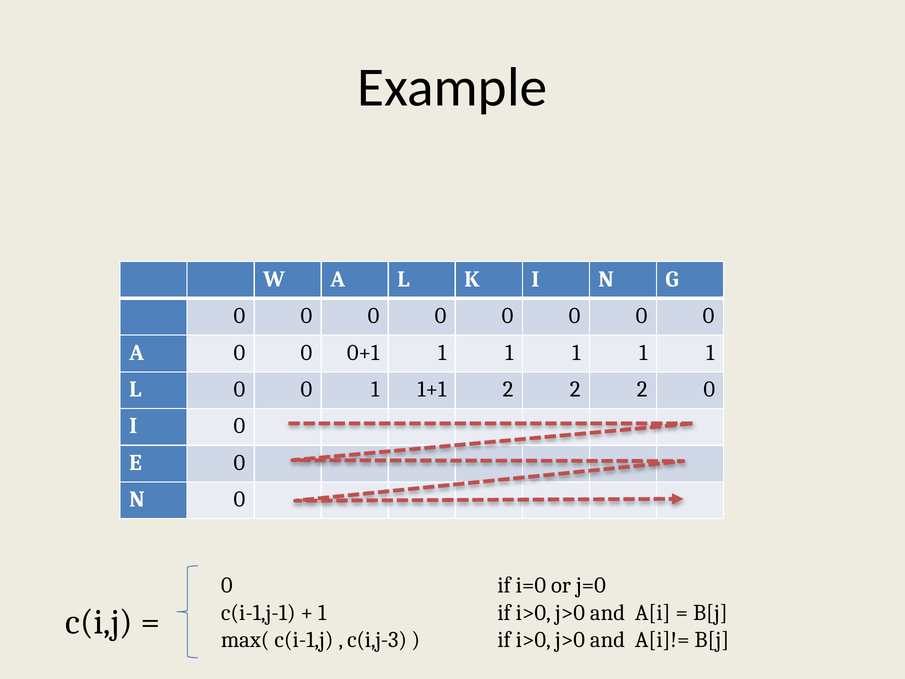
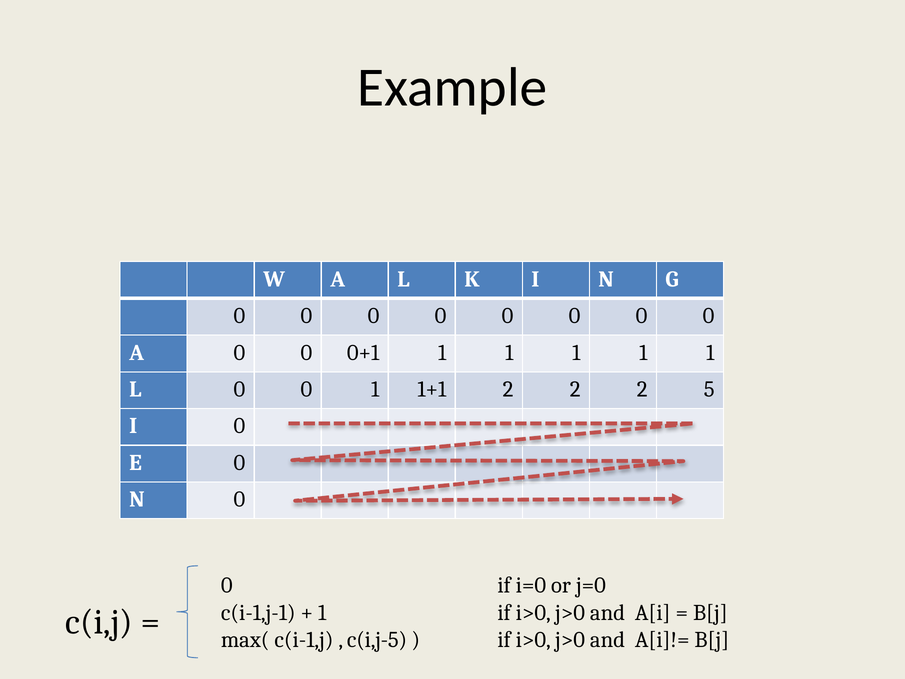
2 0: 0 -> 5 (709, 389)
c(i,j-3: c(i,j-3 -> c(i,j-5 (377, 640)
